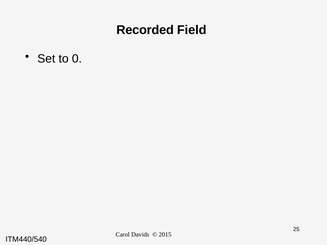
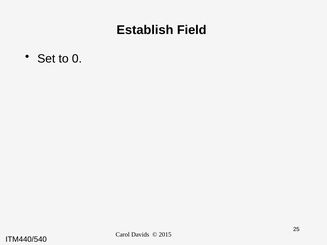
Recorded: Recorded -> Establish (145, 30)
